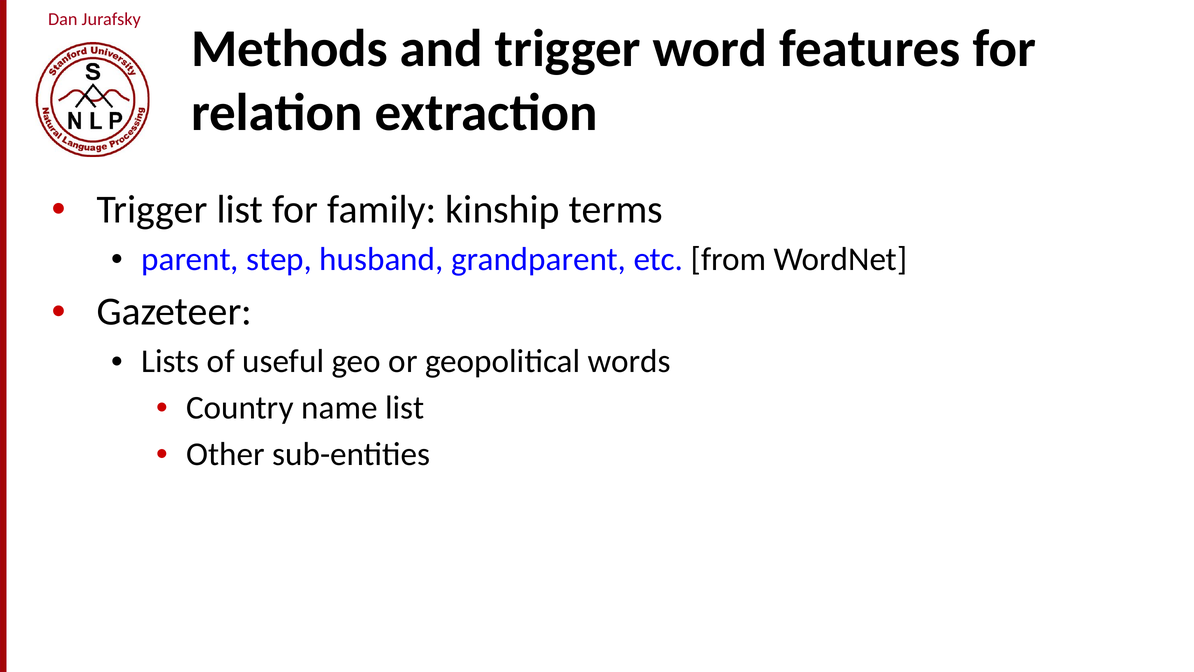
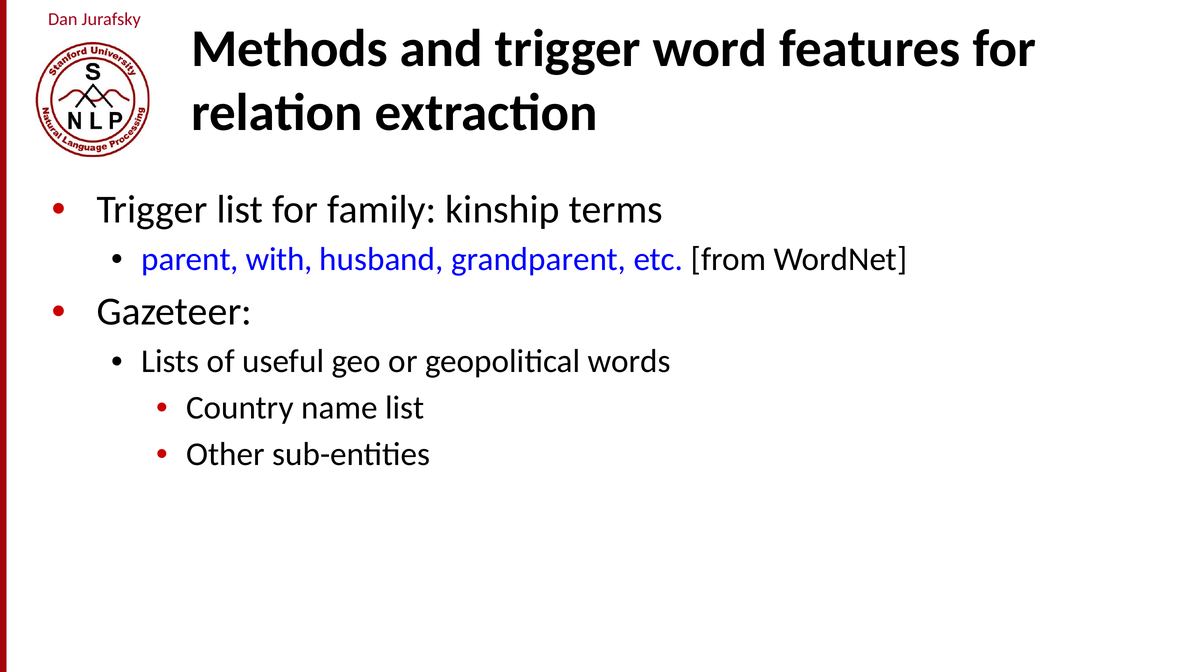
step: step -> with (279, 259)
